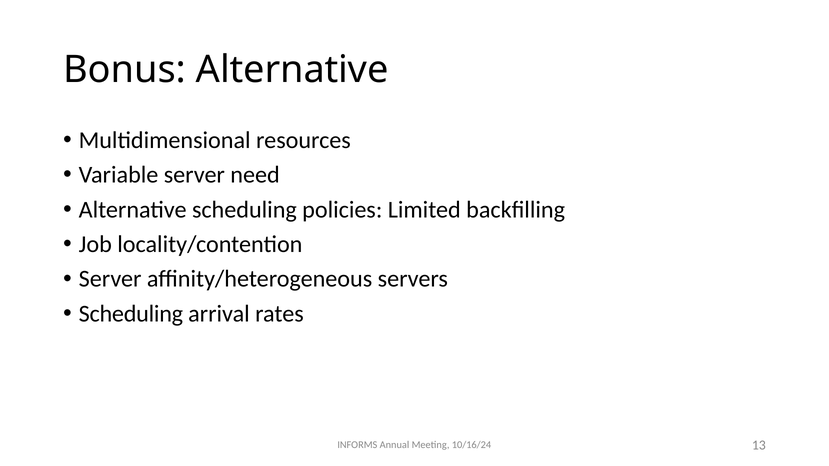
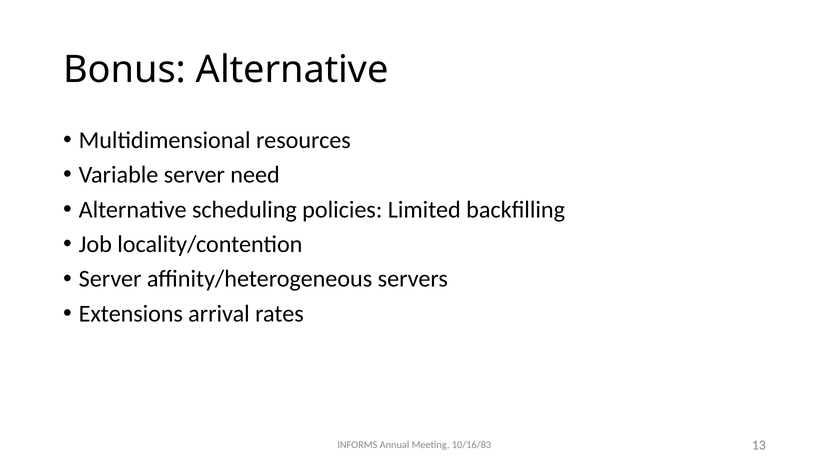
Scheduling: Scheduling -> Extensions (131, 314)
10/16/24: 10/16/24 -> 10/16/83 (471, 445)
